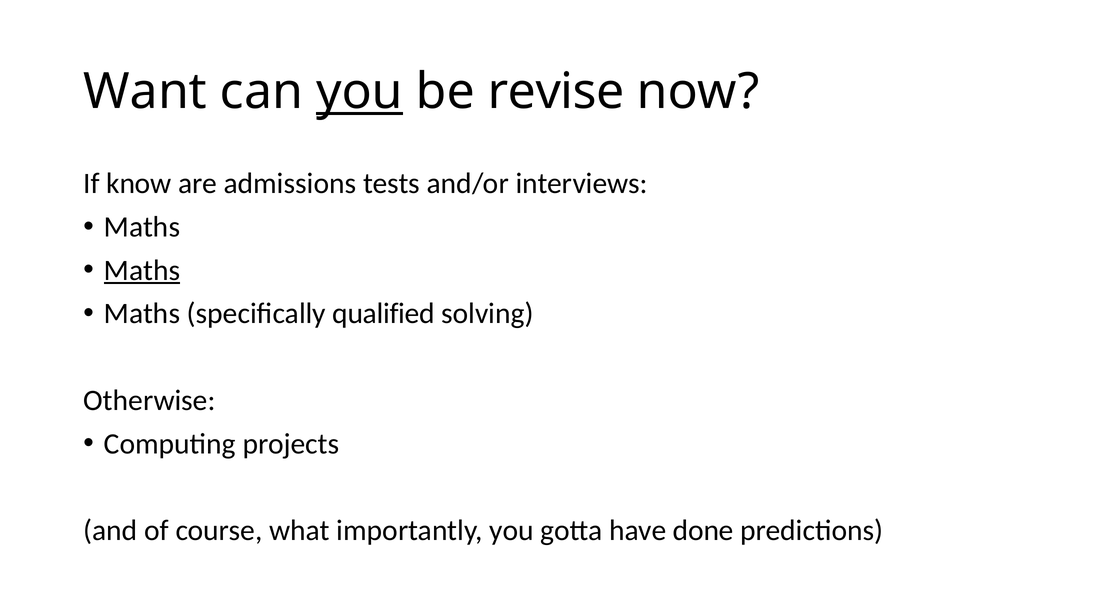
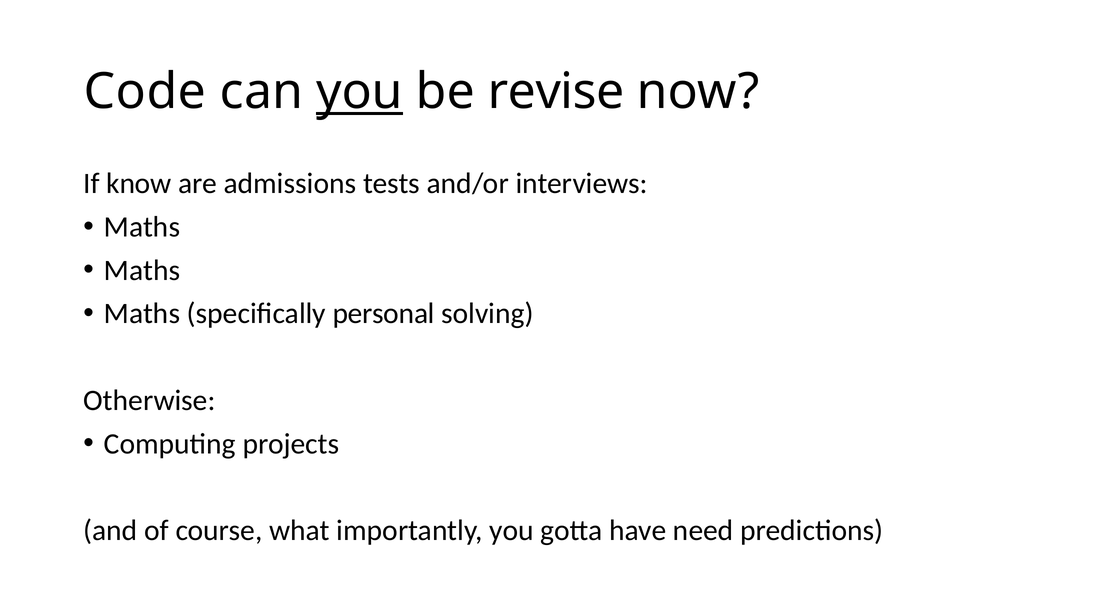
Want: Want -> Code (145, 92)
Maths underline: present -> none (142, 270)
qualified: qualified -> personal (384, 314)
done: done -> need (703, 530)
